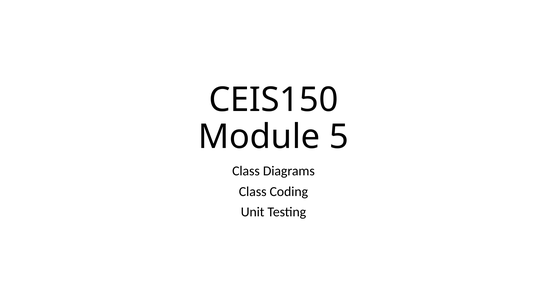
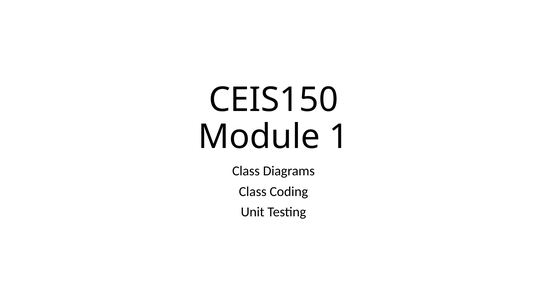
5: 5 -> 1 (339, 137)
